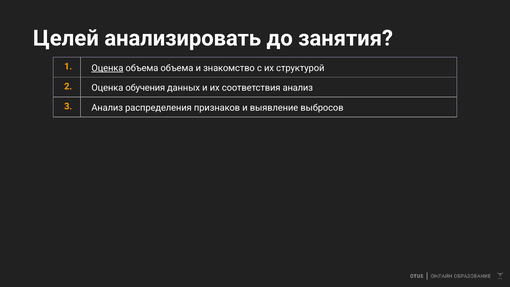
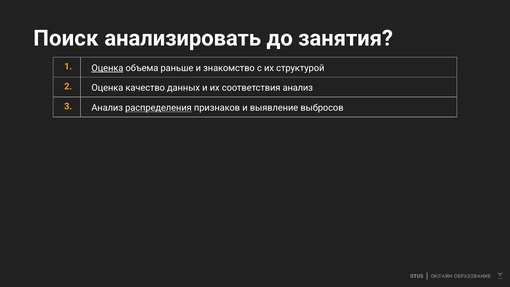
Целей: Целей -> Поиск (66, 38)
объема объема: объема -> раньше (177, 68)
обучения: обучения -> качество (145, 88)
распределения underline: none -> present (158, 108)
